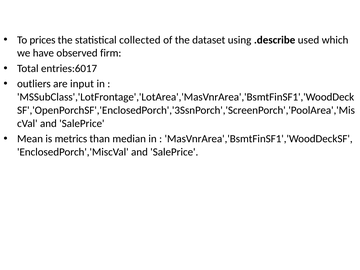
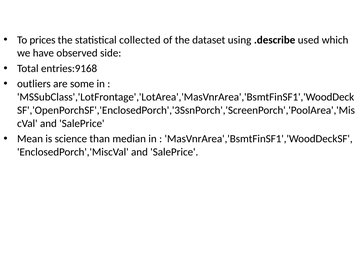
firm: firm -> side (111, 53)
entries:6017: entries:6017 -> entries:9168 (69, 68)
input: input -> some (82, 84)
metrics: metrics -> science (71, 139)
